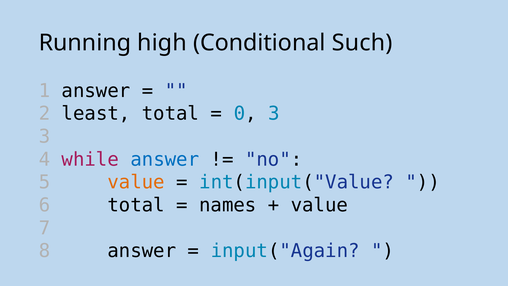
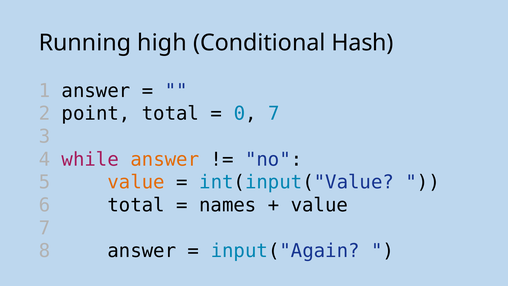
Such: Such -> Hash (362, 43)
least: least -> point (96, 114)
0 3: 3 -> 7 (274, 114)
answer colour: blue -> orange (165, 159)
